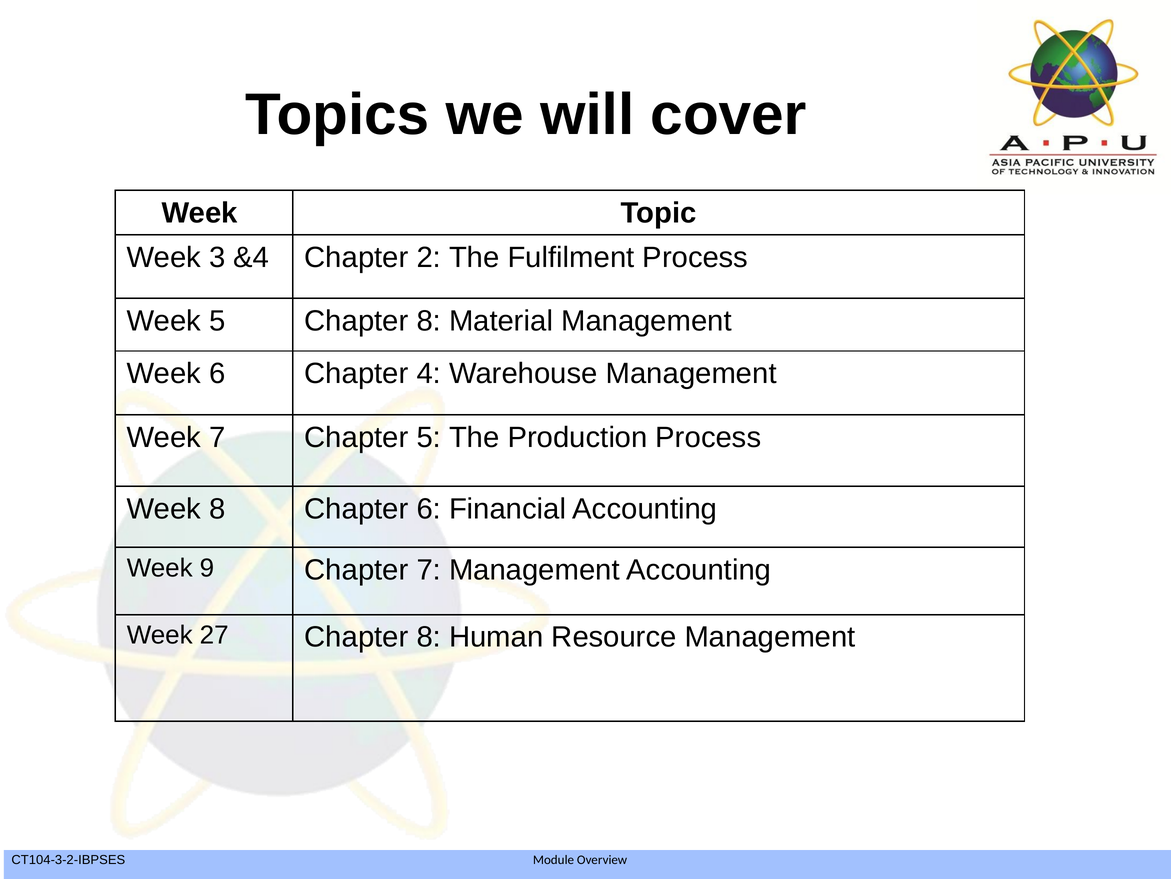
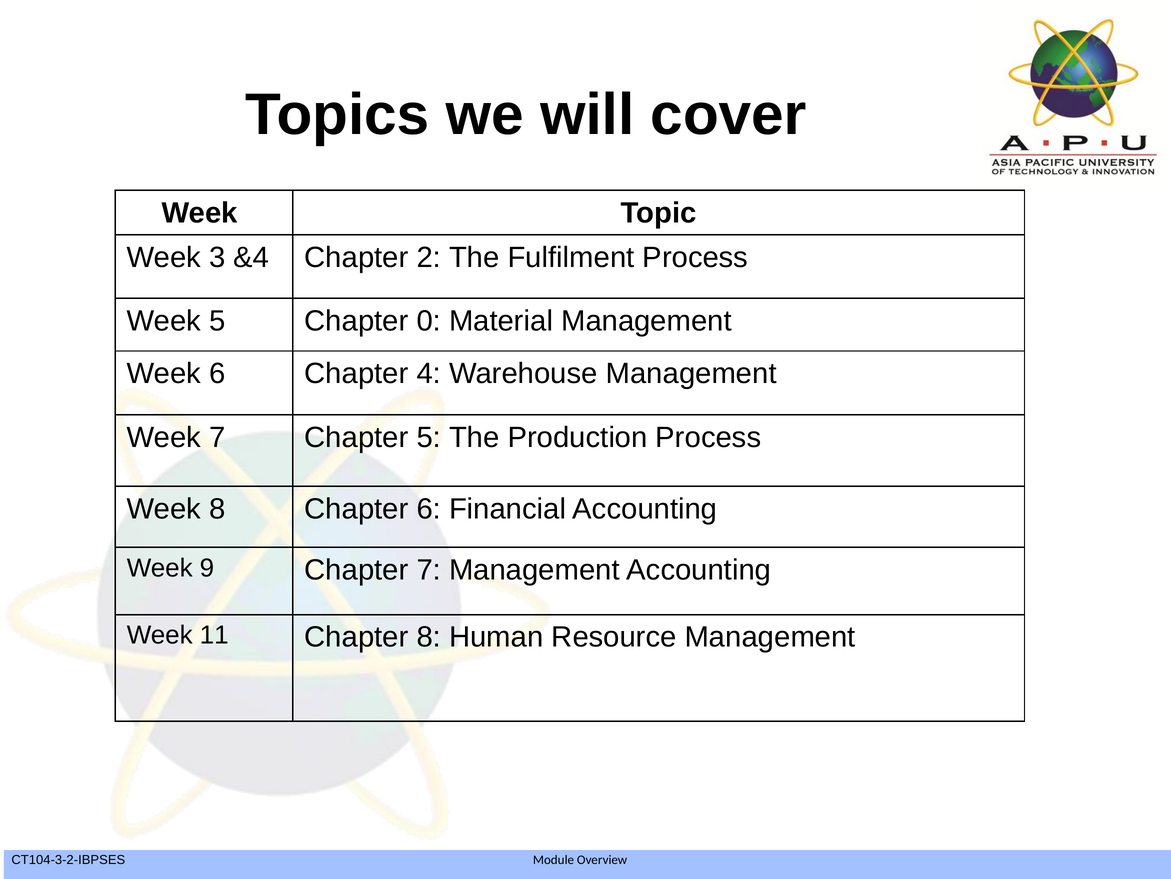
5 Chapter 8: 8 -> 0 (429, 321)
27: 27 -> 11 (214, 635)
